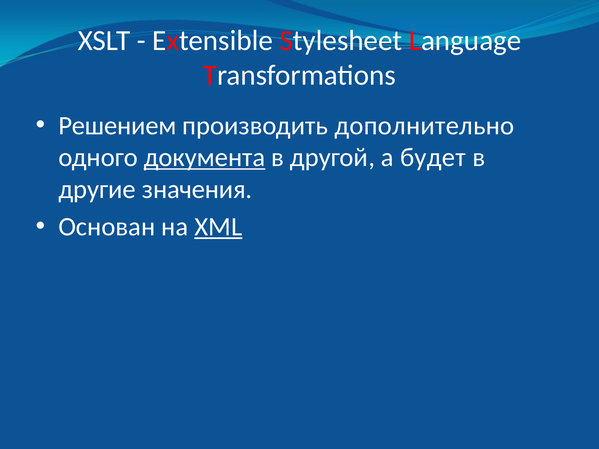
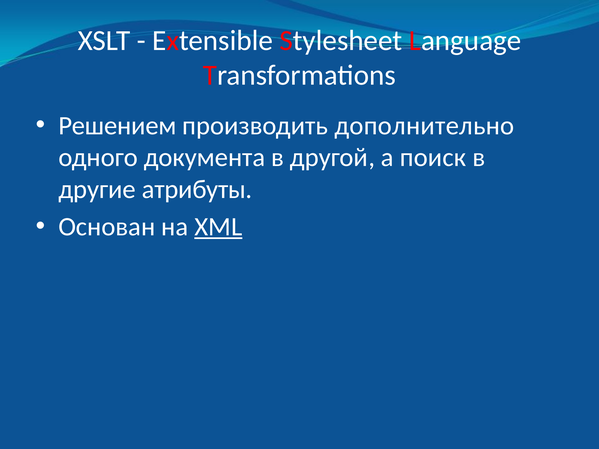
документа underline: present -> none (205, 158)
будет: будет -> поиск (433, 158)
значения: значения -> атрибуты (197, 190)
